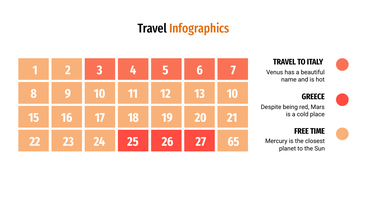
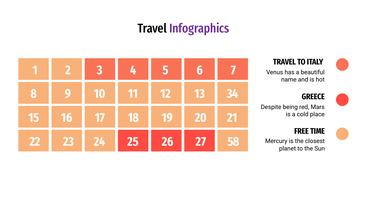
Infographics colour: orange -> purple (199, 28)
13 10: 10 -> 34 (233, 94)
65: 65 -> 58 (233, 142)
